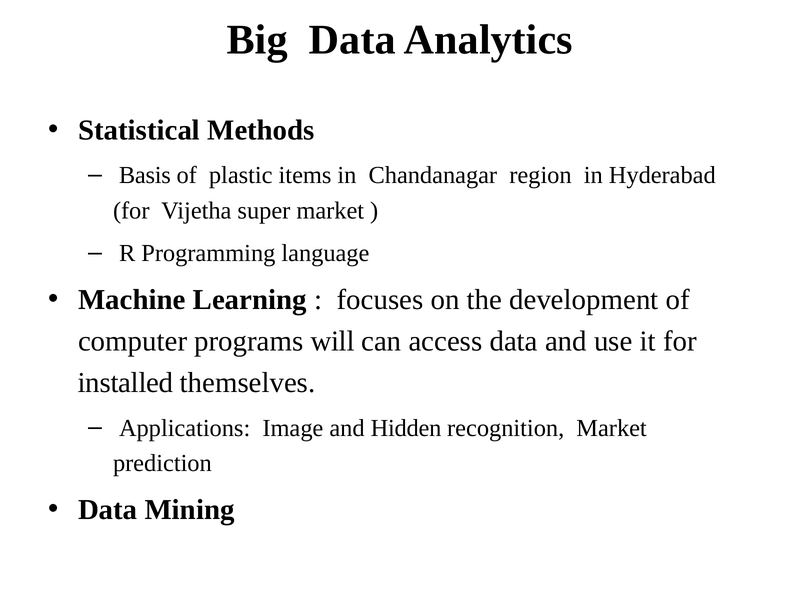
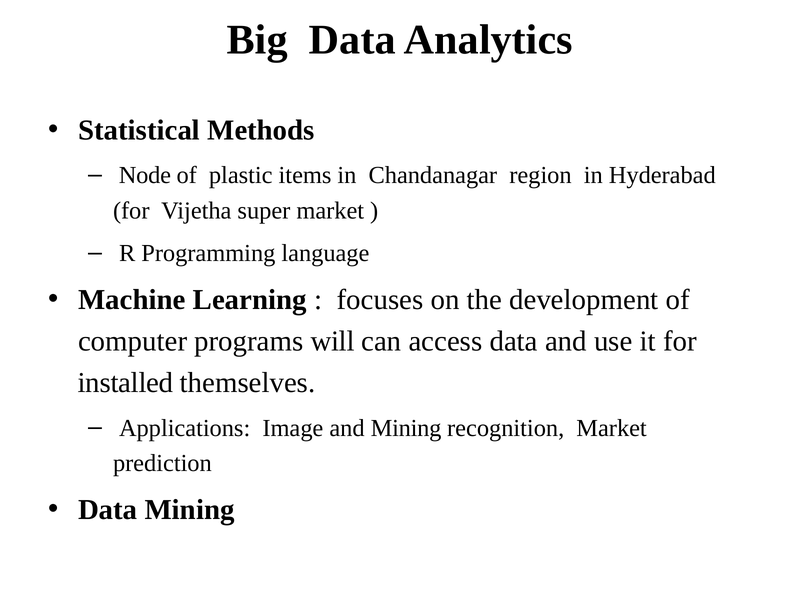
Basis: Basis -> Node (145, 175)
and Hidden: Hidden -> Mining (406, 428)
